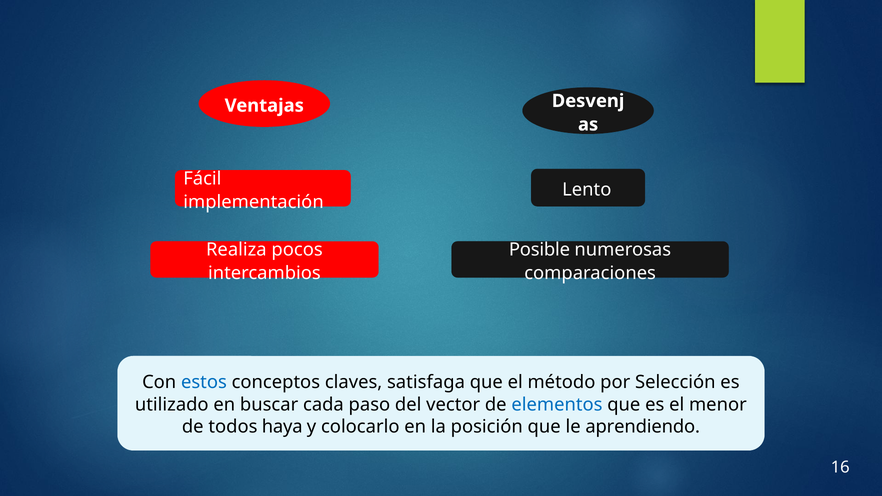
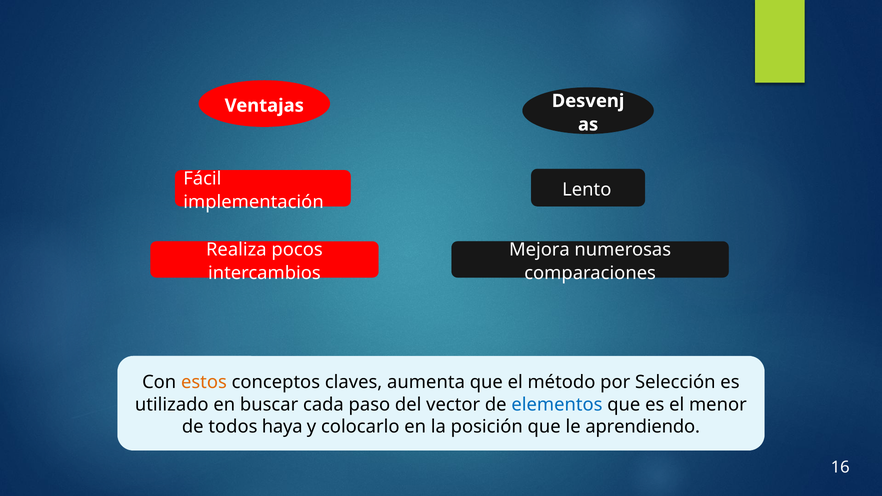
Posible: Posible -> Mejora (539, 250)
estos colour: blue -> orange (204, 382)
satisfaga: satisfaga -> aumenta (426, 382)
